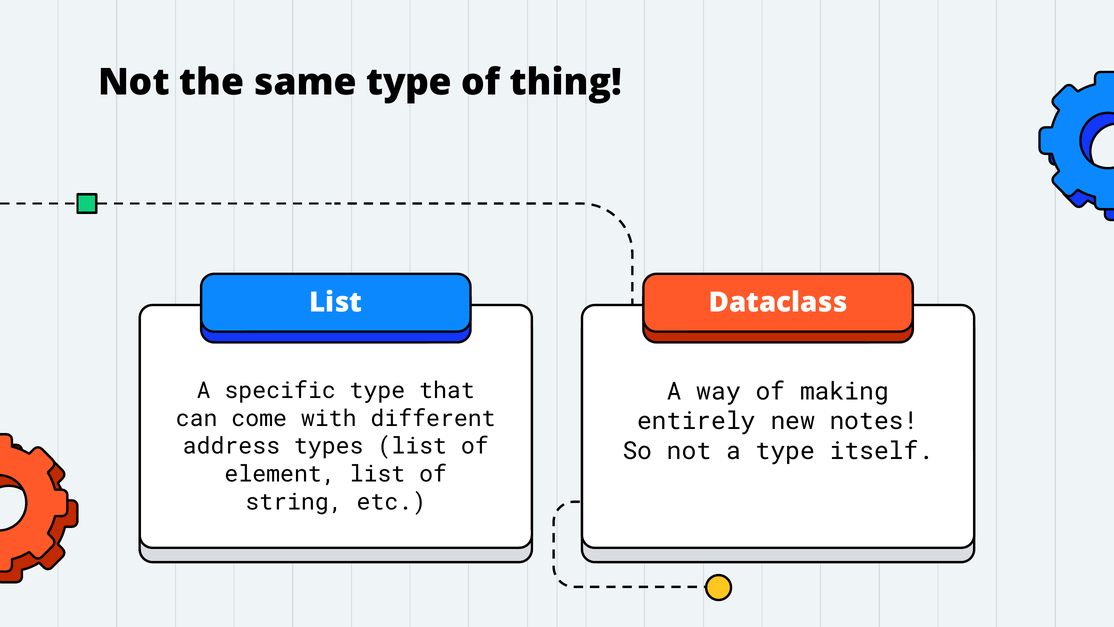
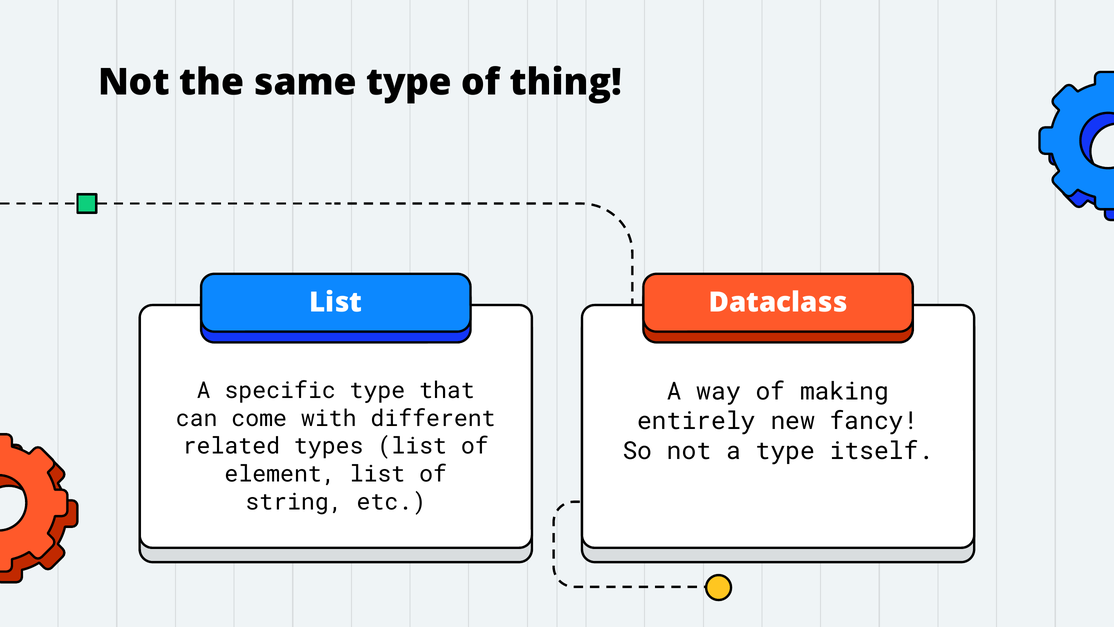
notes: notes -> fancy (874, 421)
address: address -> related (231, 446)
